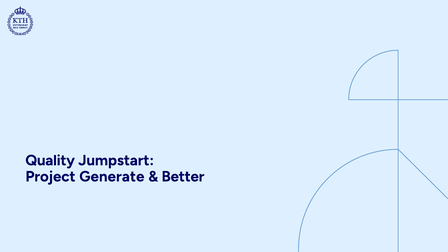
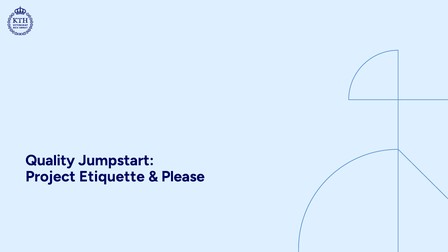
Generate: Generate -> Etiquette (112, 176)
Better: Better -> Please (183, 176)
